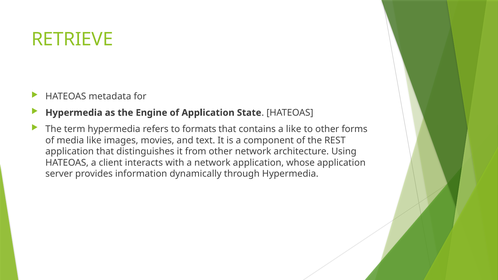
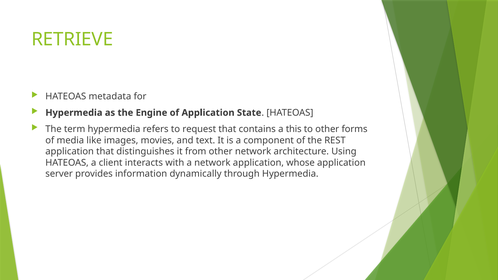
formats: formats -> request (199, 129)
a like: like -> this (294, 129)
